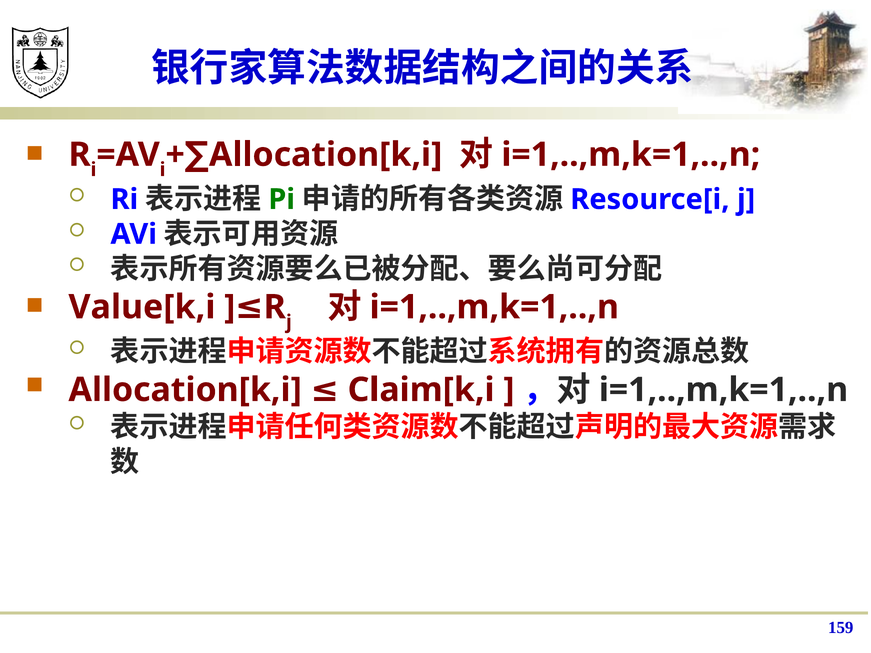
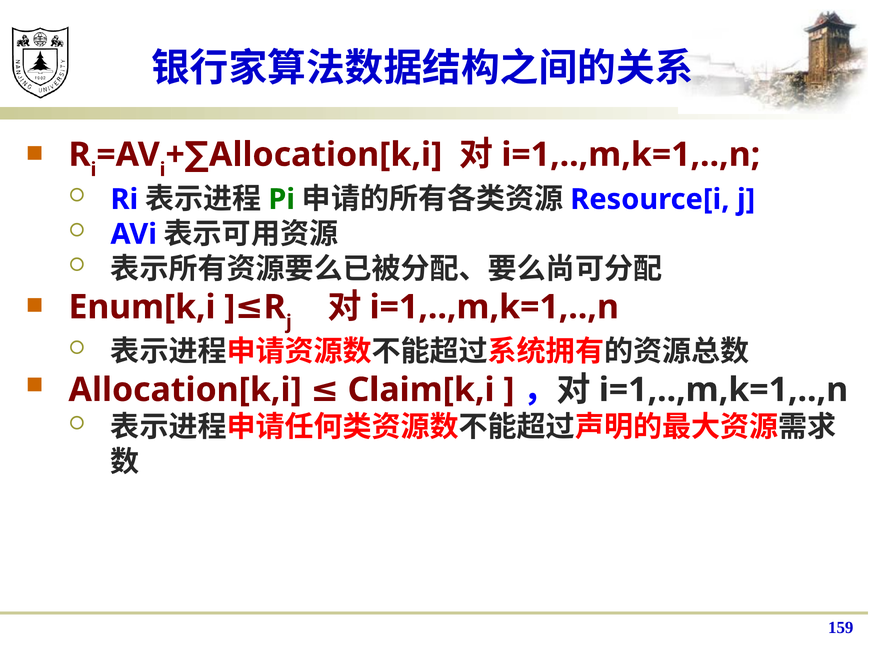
Value[k,i: Value[k,i -> Enum[k,i (142, 307)
